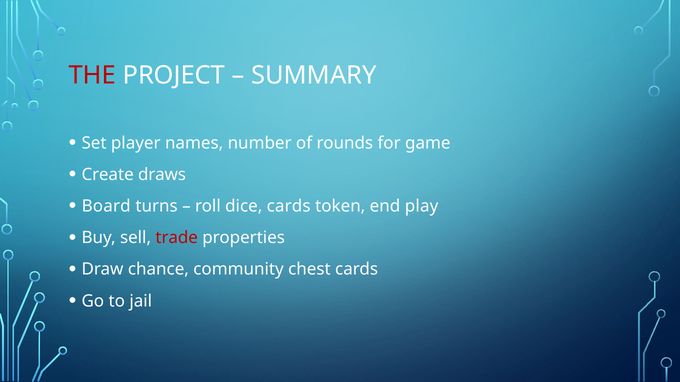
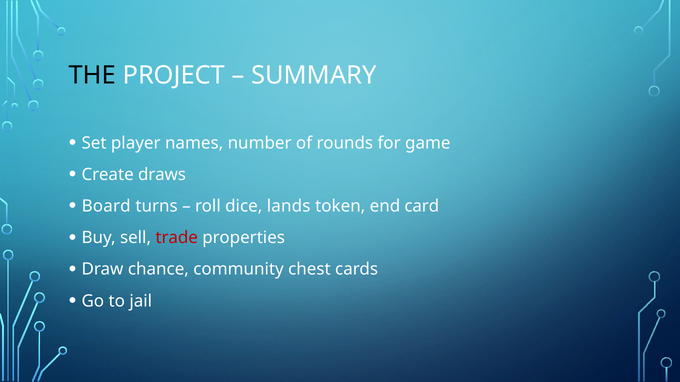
THE colour: red -> black (92, 76)
dice cards: cards -> lands (289, 207)
play: play -> card (422, 207)
